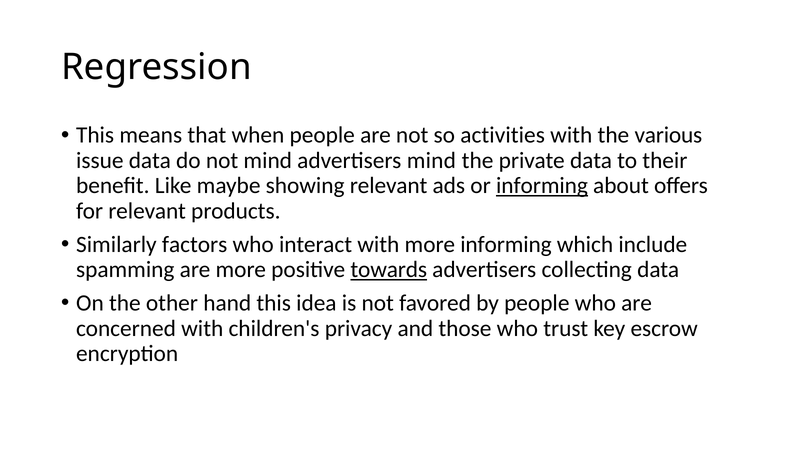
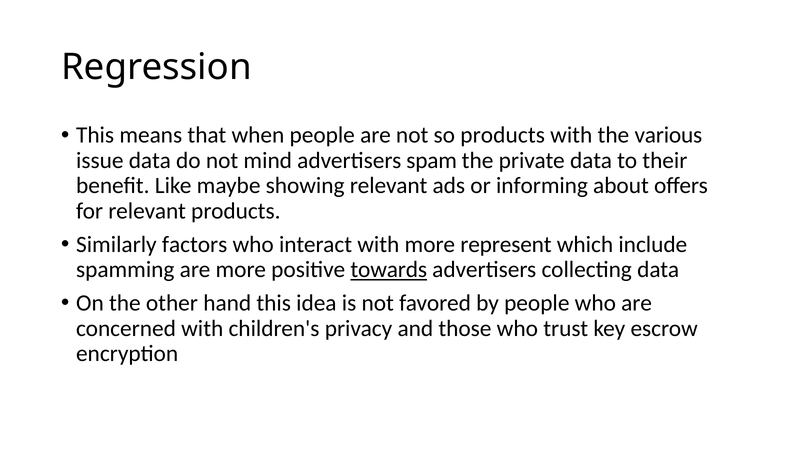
so activities: activities -> products (503, 135)
advertisers mind: mind -> spam (432, 161)
informing underline: present -> none (542, 186)
more informing: informing -> represent (506, 245)
